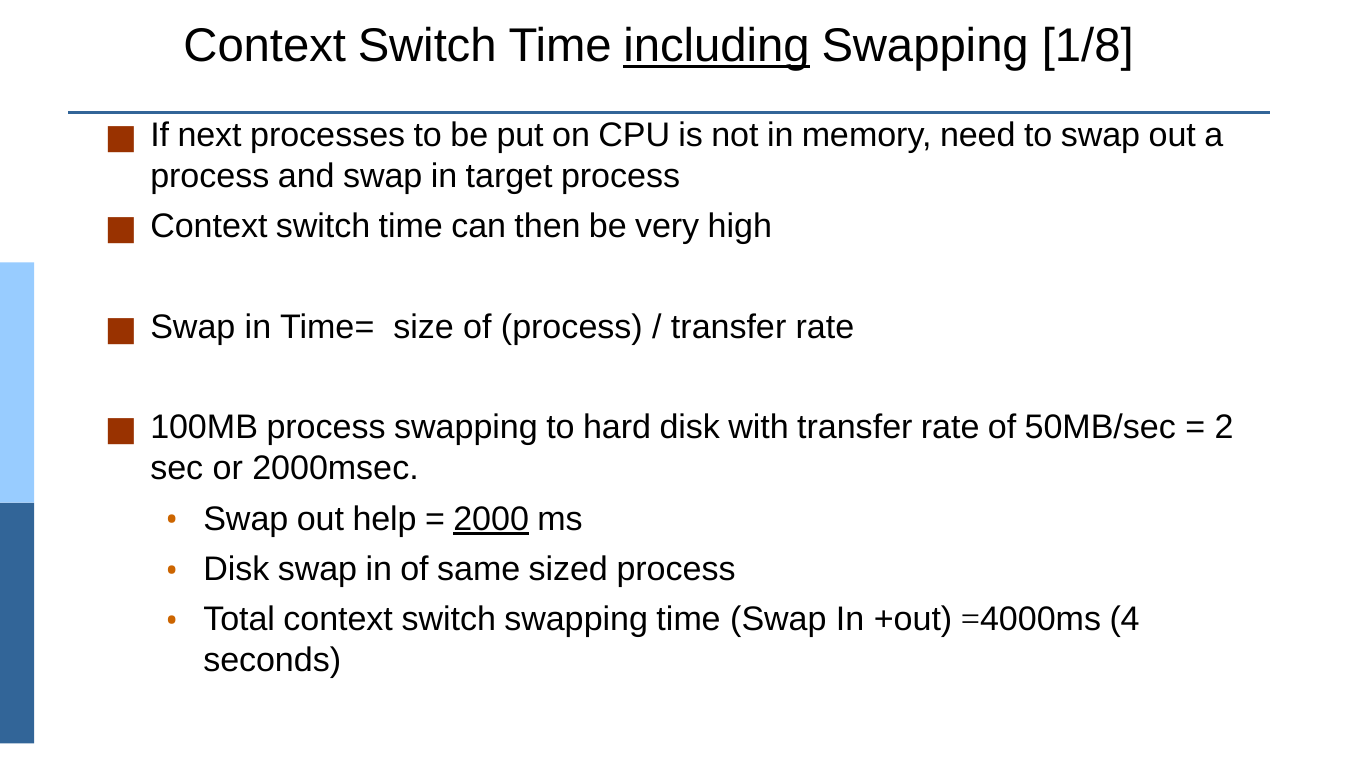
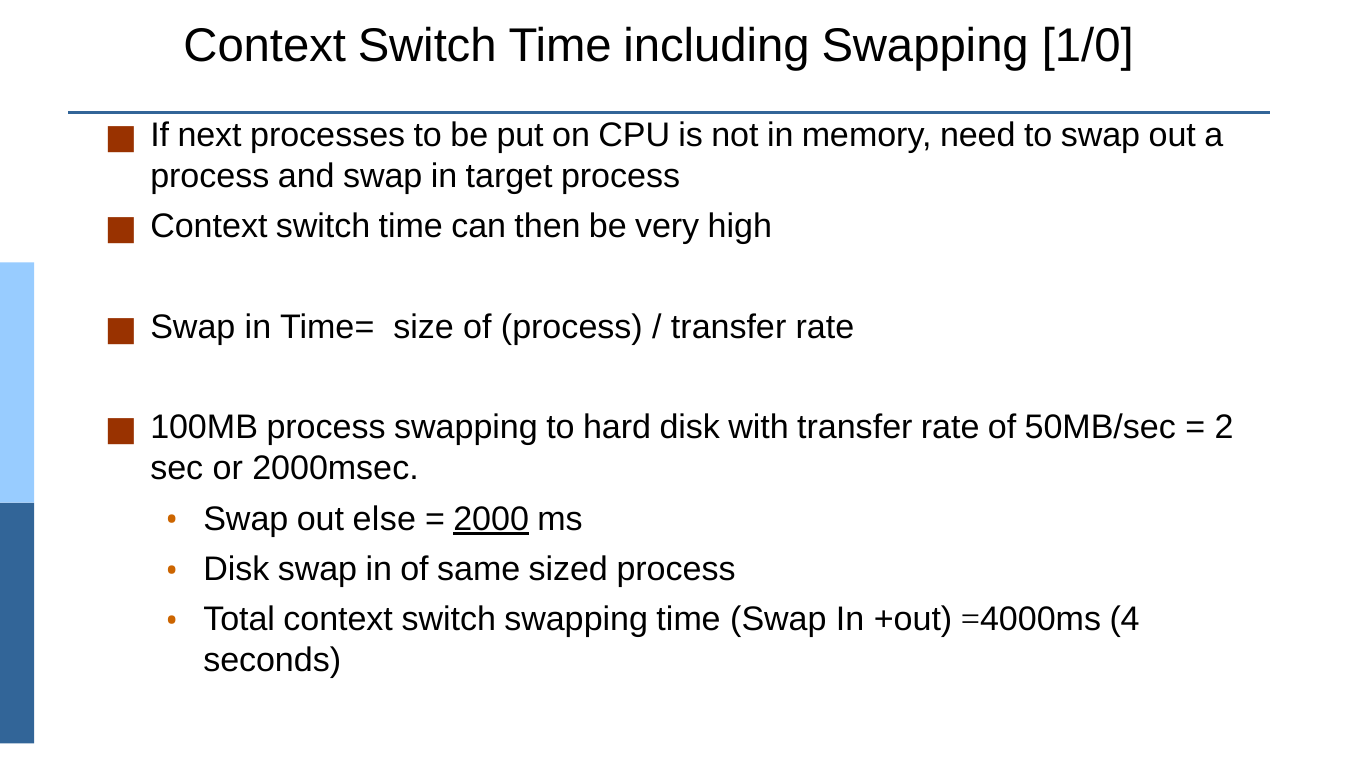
including underline: present -> none (717, 46)
1/8: 1/8 -> 1/0 (1088, 46)
help: help -> else (384, 519)
